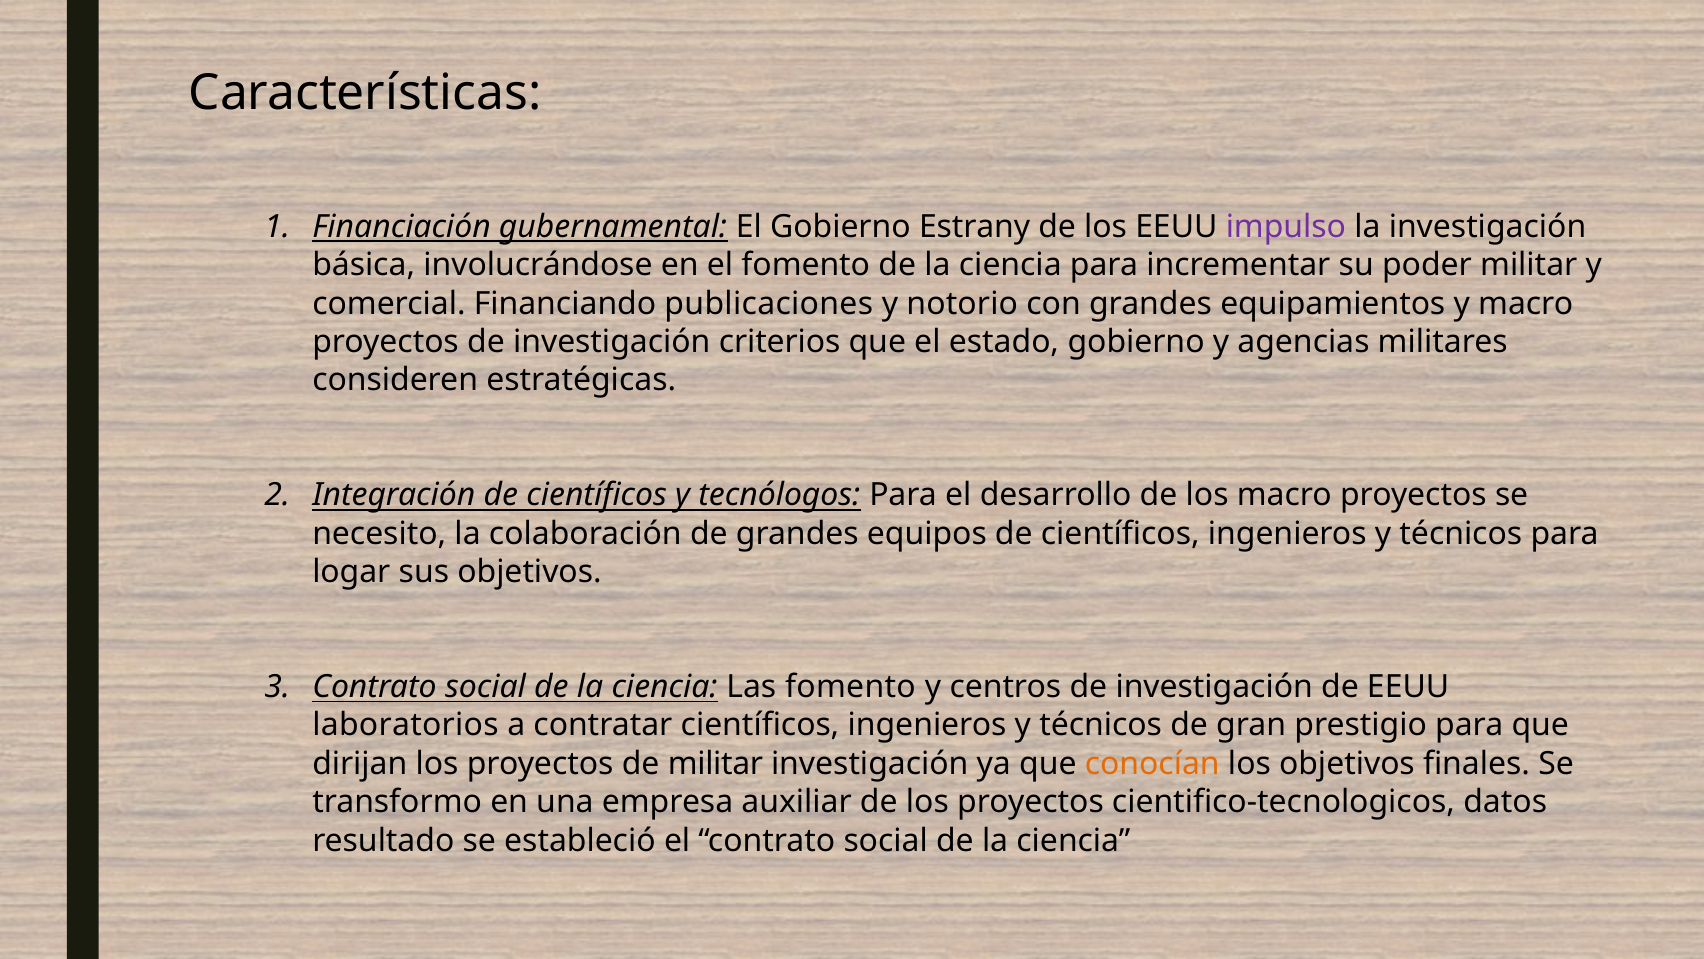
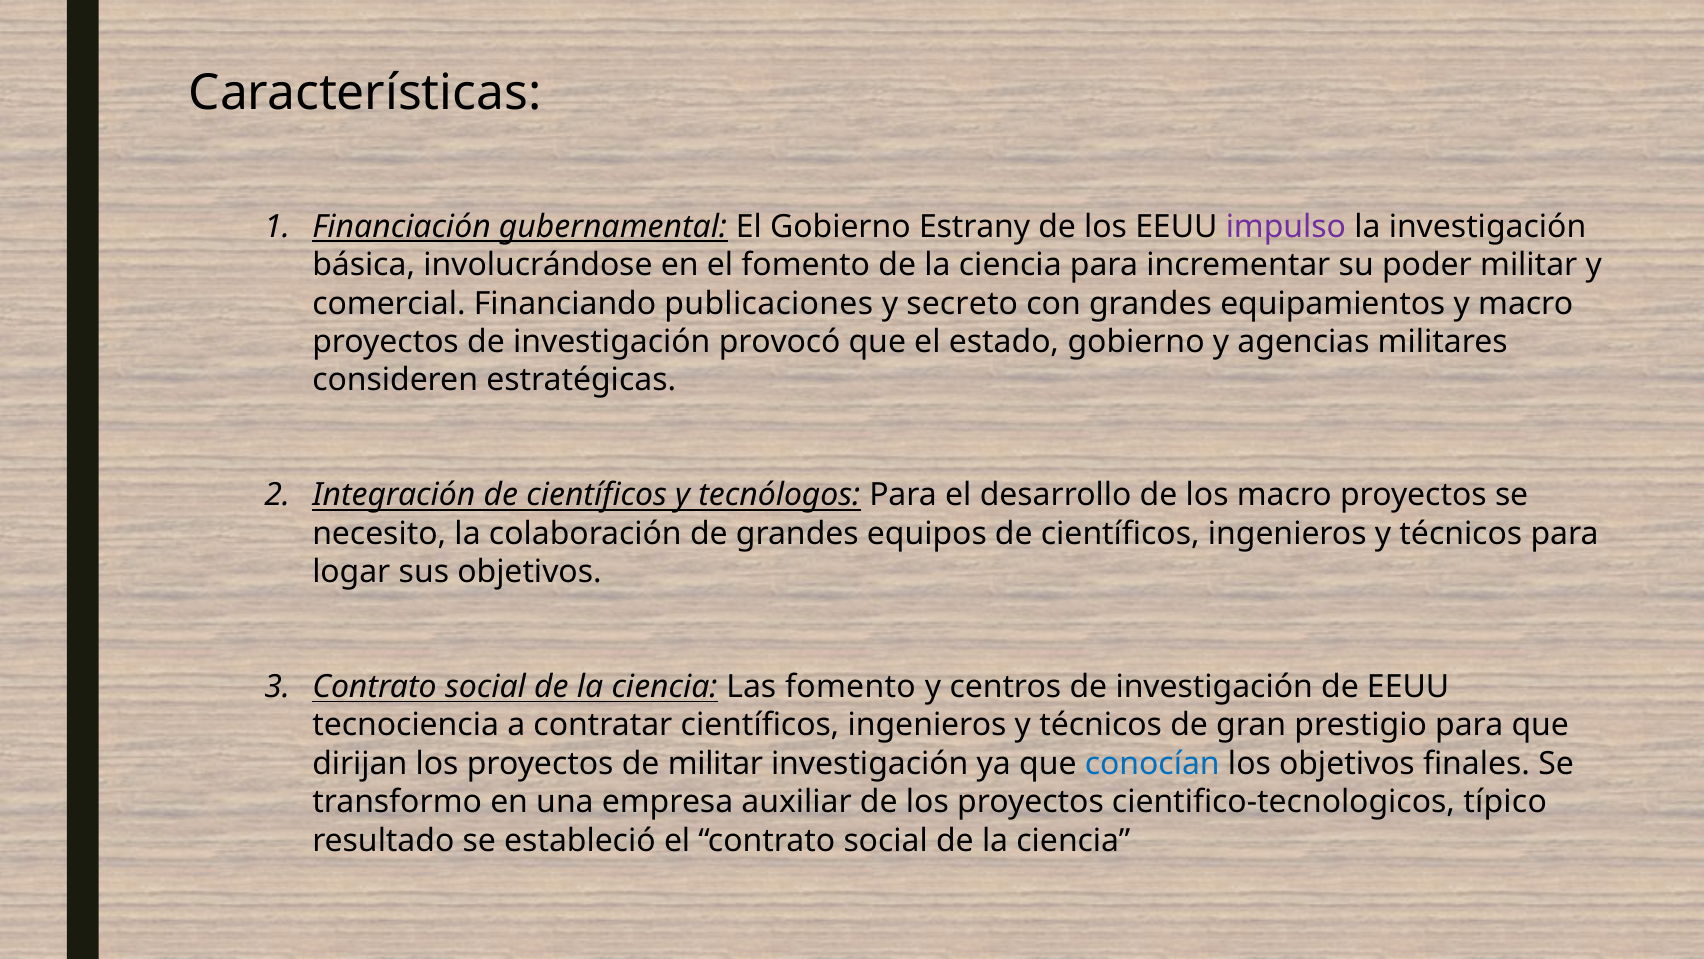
notorio: notorio -> secreto (962, 303)
criterios: criterios -> provocó (780, 342)
laboratorios: laboratorios -> tecnociencia (406, 725)
conocían colour: orange -> blue (1152, 763)
datos: datos -> típico (1505, 802)
